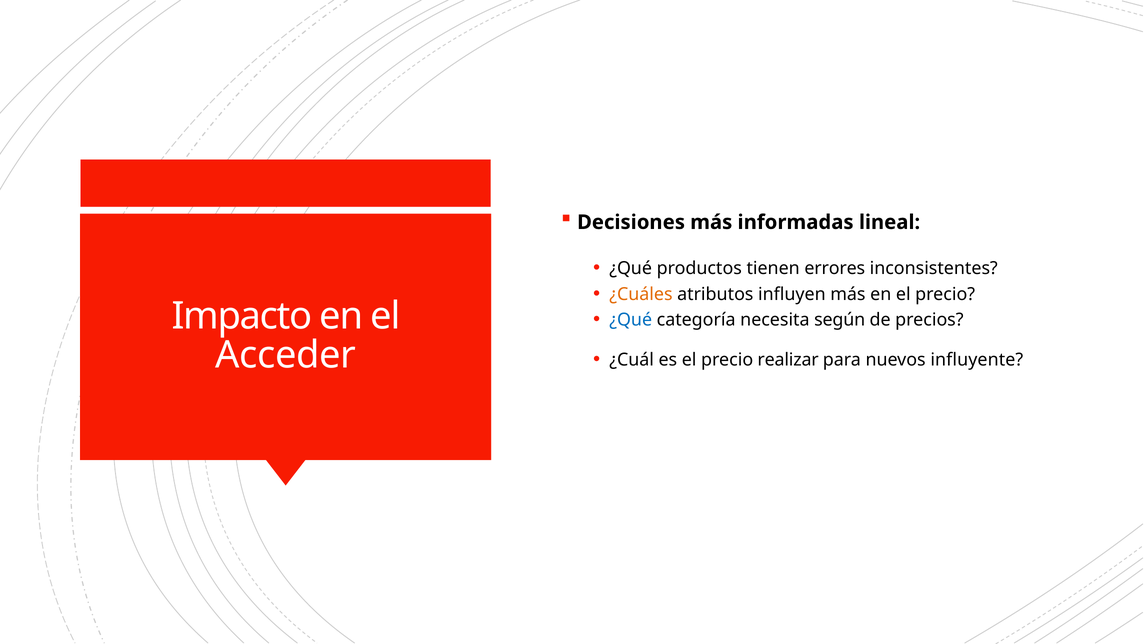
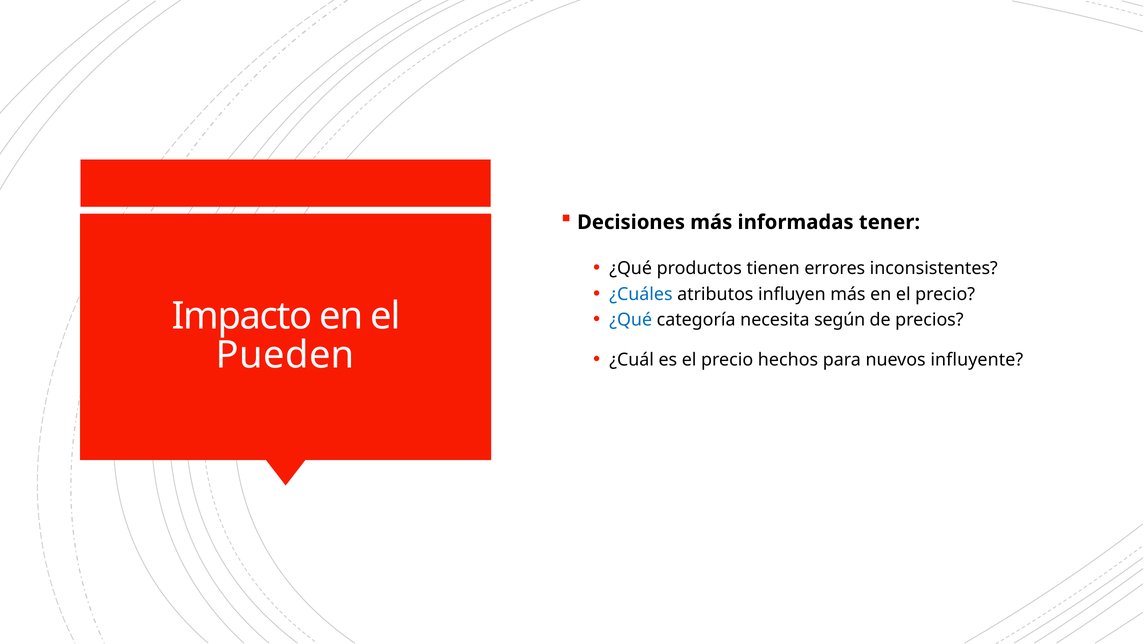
lineal: lineal -> tener (889, 222)
¿Cuáles colour: orange -> blue (641, 294)
Acceder: Acceder -> Pueden (285, 355)
realizar: realizar -> hechos (788, 360)
